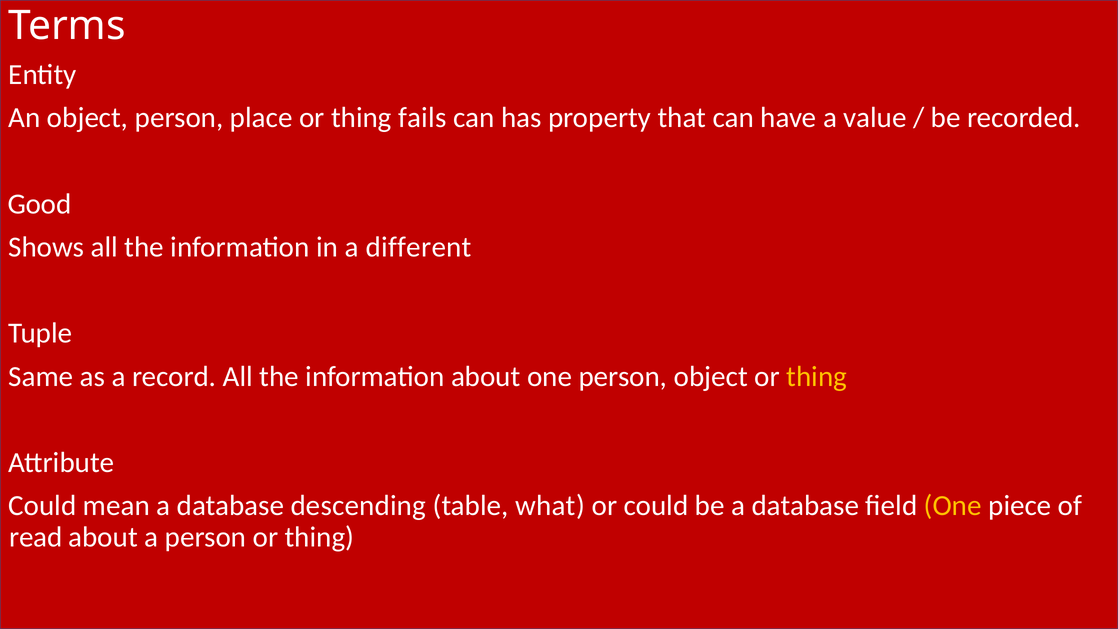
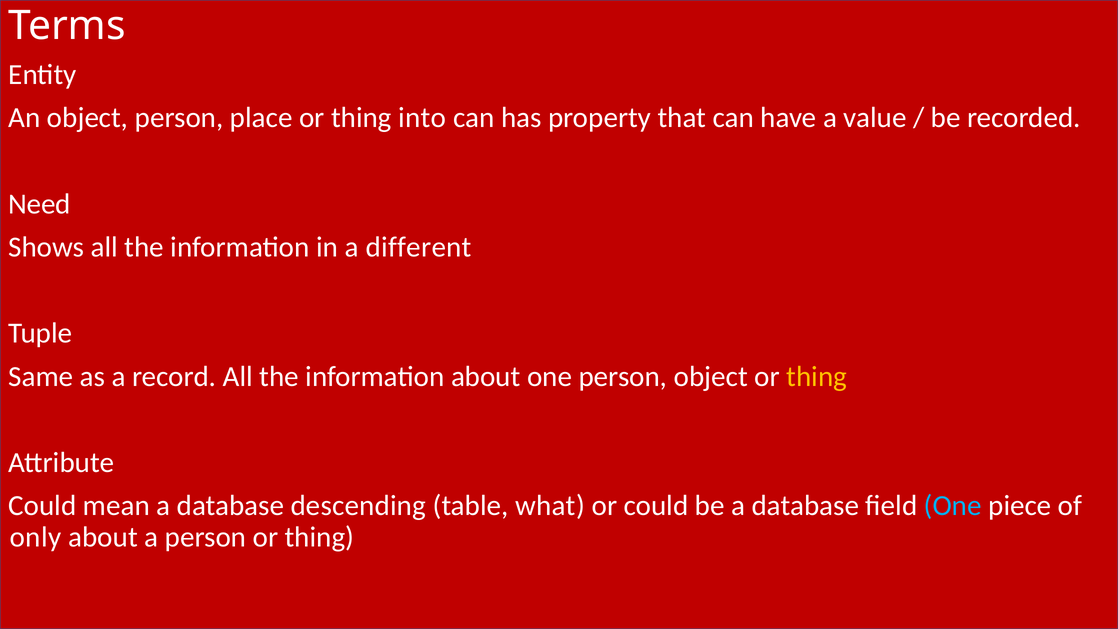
fails: fails -> into (422, 118)
Good: Good -> Need (40, 204)
One colour: yellow -> light blue (953, 506)
read: read -> only (36, 537)
